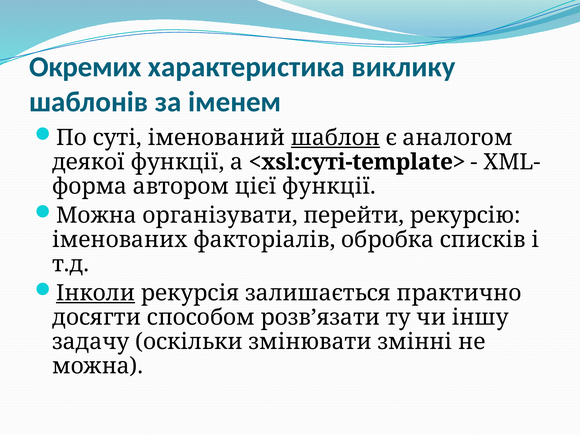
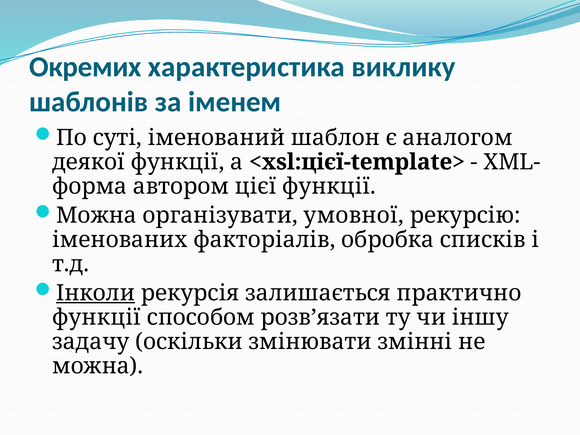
шаблон underline: present -> none (335, 138)
<xsl:суті-template>: <xsl:суті-template> -> <xsl:цієї-template> (357, 162)
перейти: перейти -> умовної (354, 215)
досягти: досягти -> функції (97, 317)
